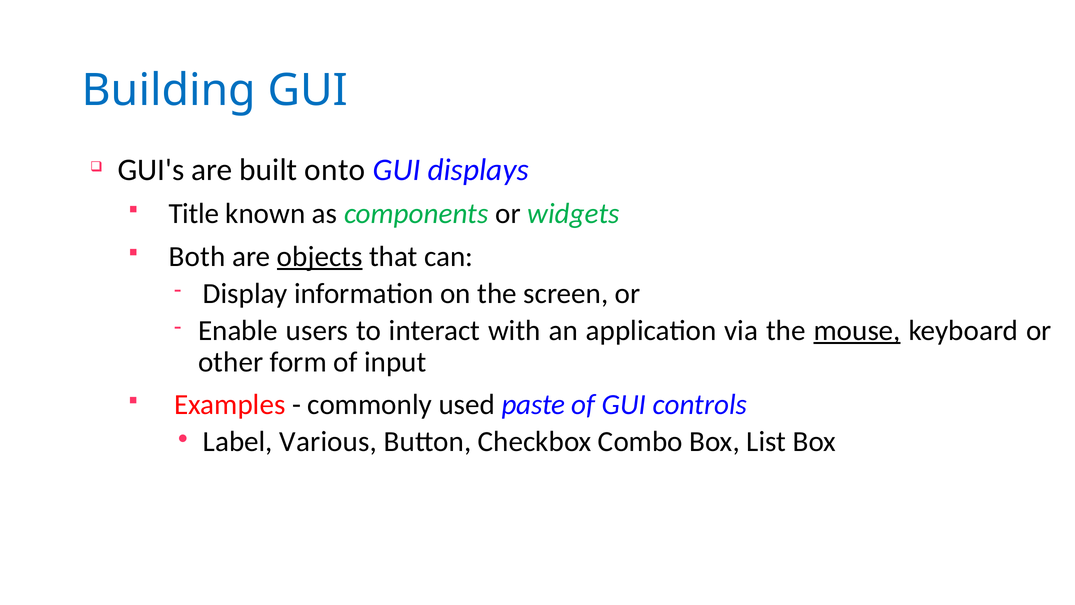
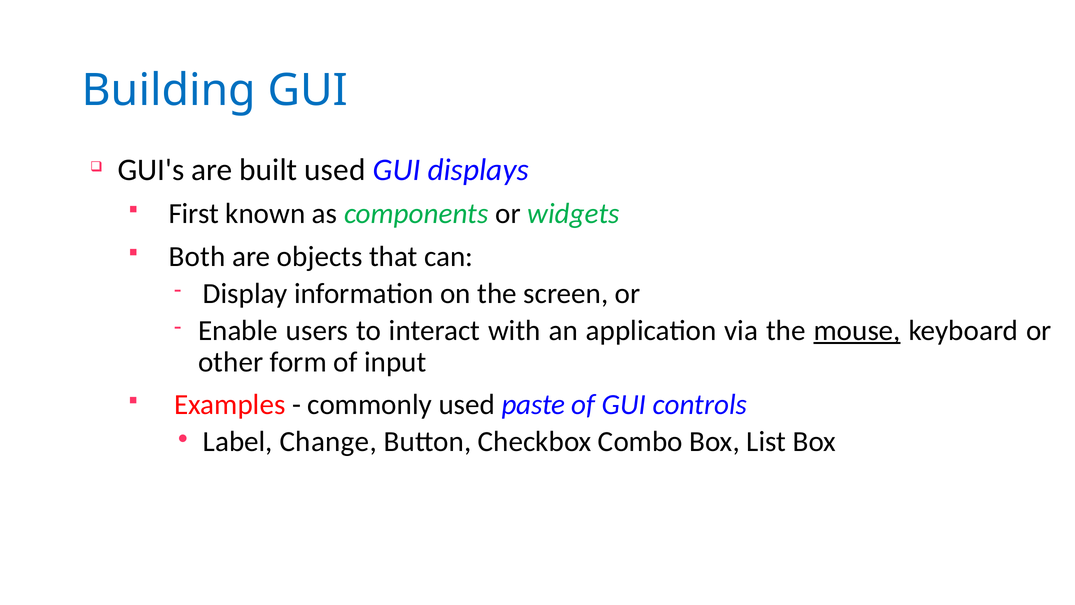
built onto: onto -> used (335, 170)
Title: Title -> First (194, 214)
objects underline: present -> none (320, 256)
Various: Various -> Change (328, 441)
